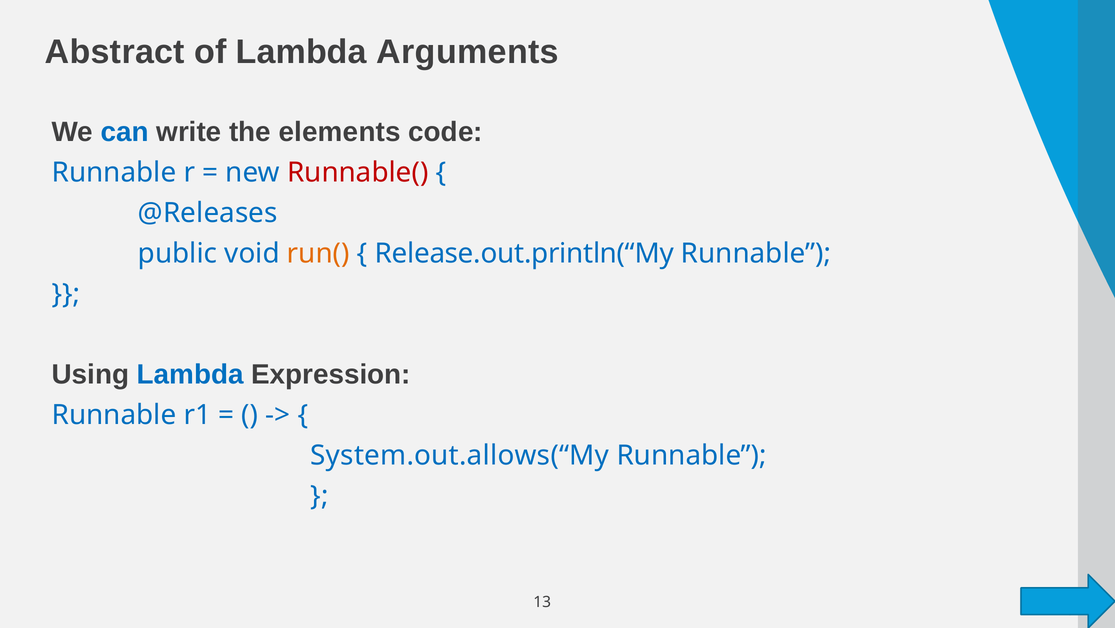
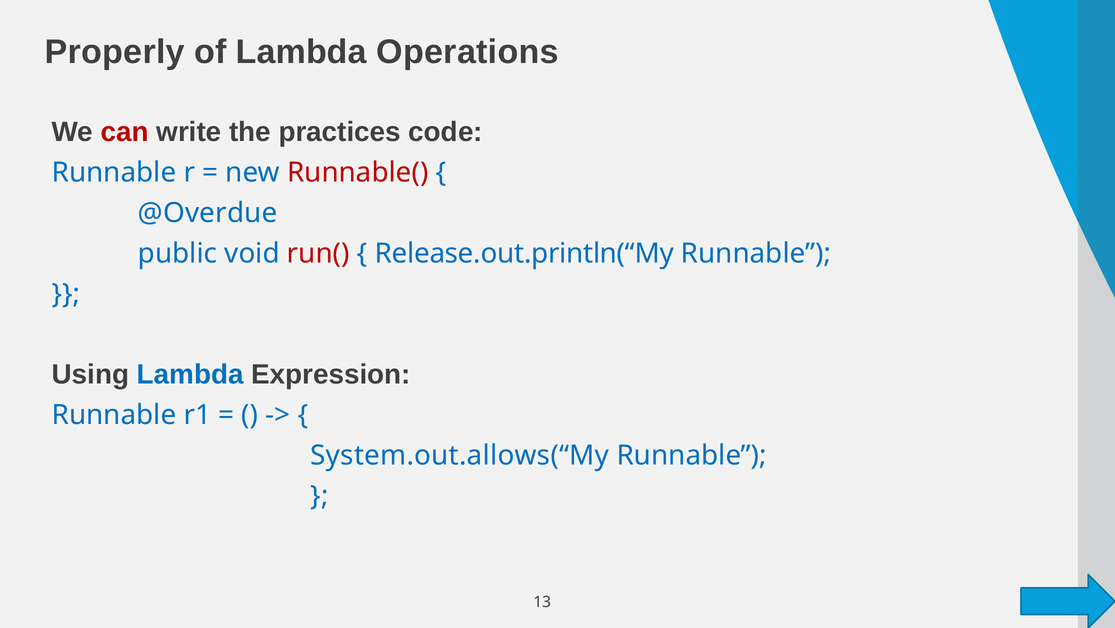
Abstract: Abstract -> Properly (115, 52)
Arguments: Arguments -> Operations (468, 52)
can colour: blue -> red (125, 132)
elements: elements -> practices (340, 132)
@Releases: @Releases -> @Overdue (208, 213)
run( colour: orange -> red (318, 253)
